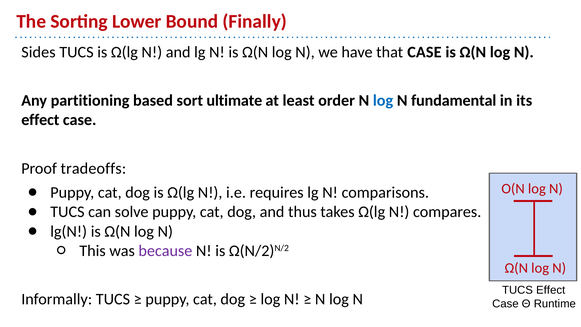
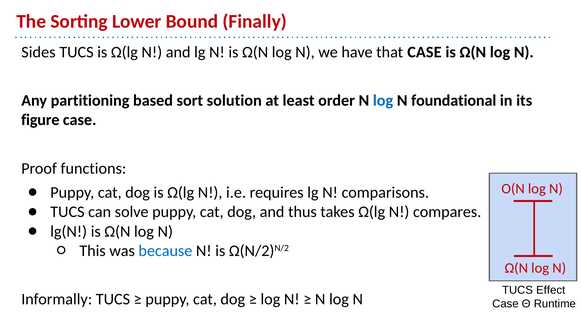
ultimate: ultimate -> solution (234, 100)
fundamental: fundamental -> foundational (454, 100)
effect: effect -> figure (40, 120)
tradeoffs: tradeoffs -> functions (93, 168)
because colour: purple -> blue (165, 251)
